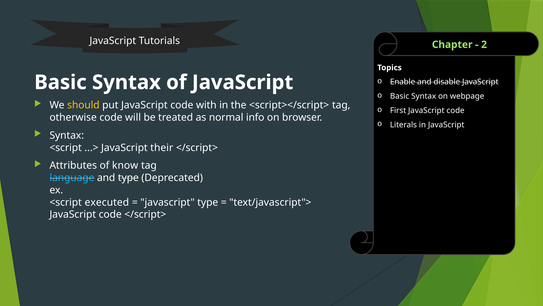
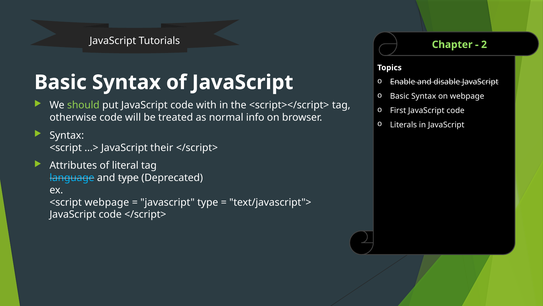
should colour: yellow -> light green (83, 105)
know: know -> literal (125, 165)
<script executed: executed -> webpage (107, 202)
